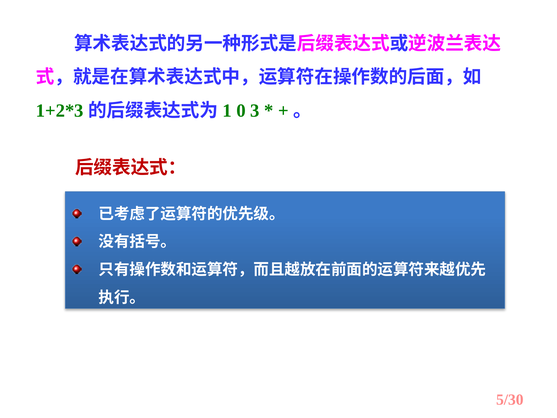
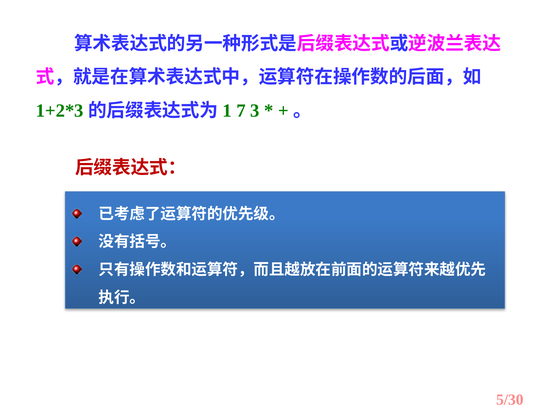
0: 0 -> 7 (241, 111)
